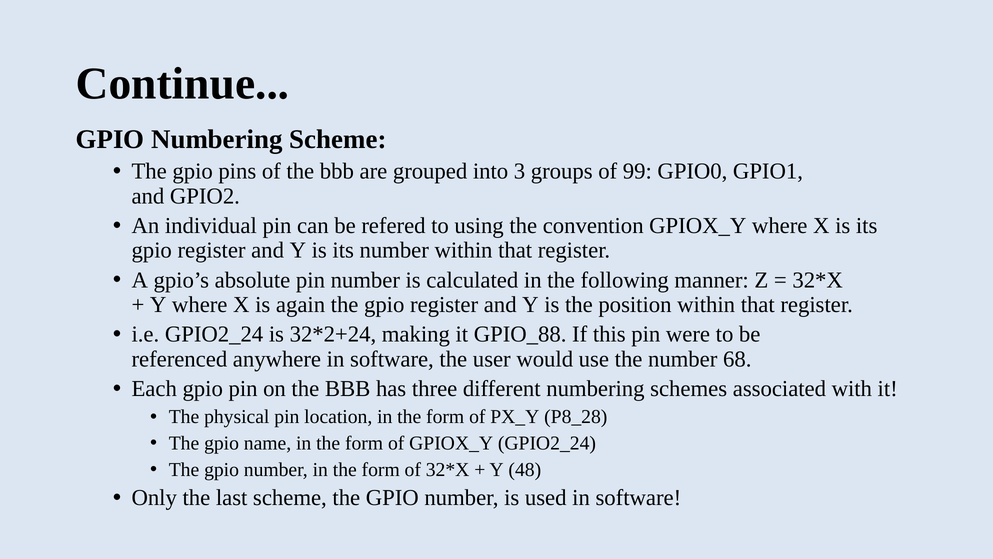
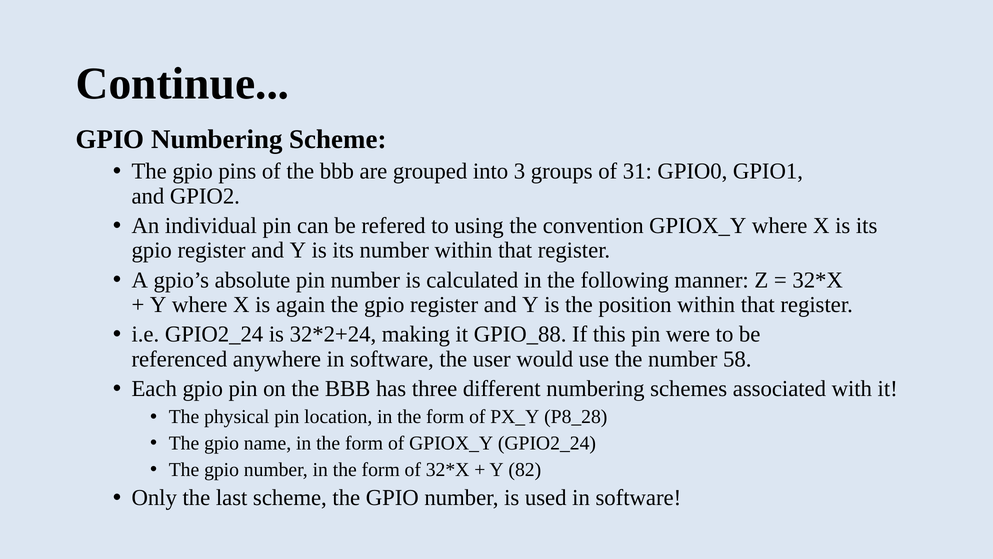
99: 99 -> 31 (637, 171)
68: 68 -> 58 (737, 359)
48: 48 -> 82 (525, 469)
